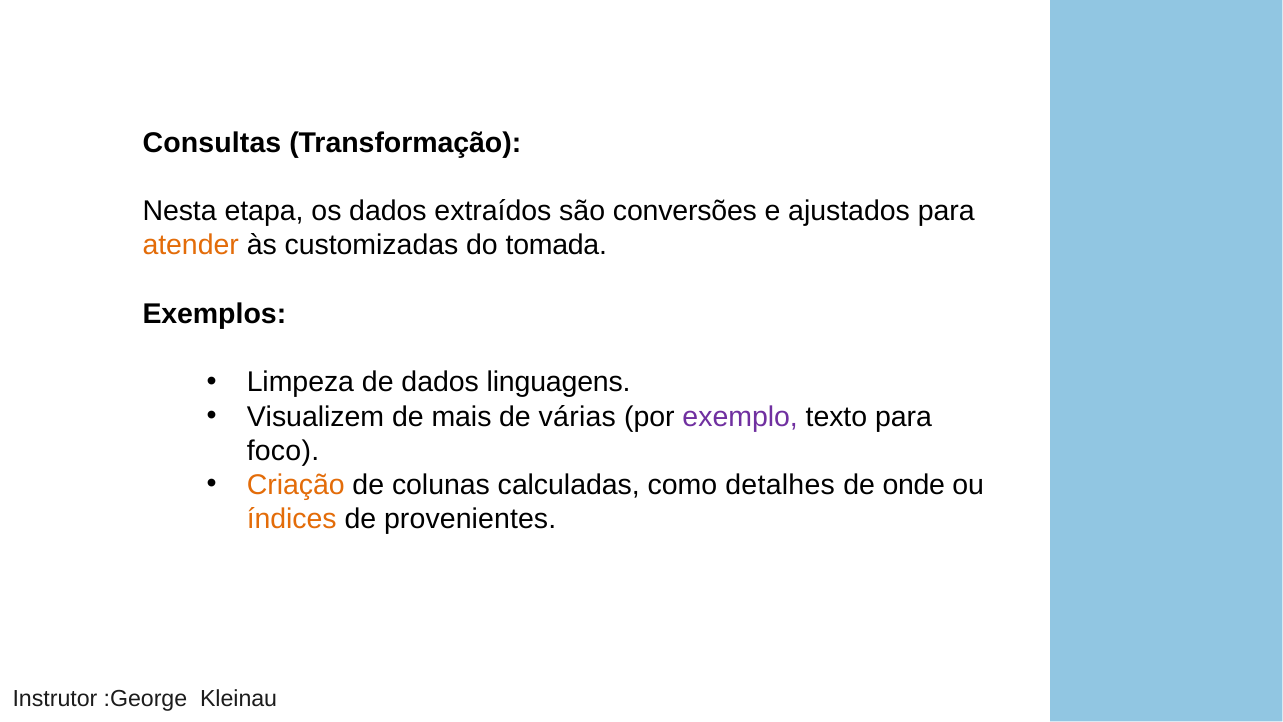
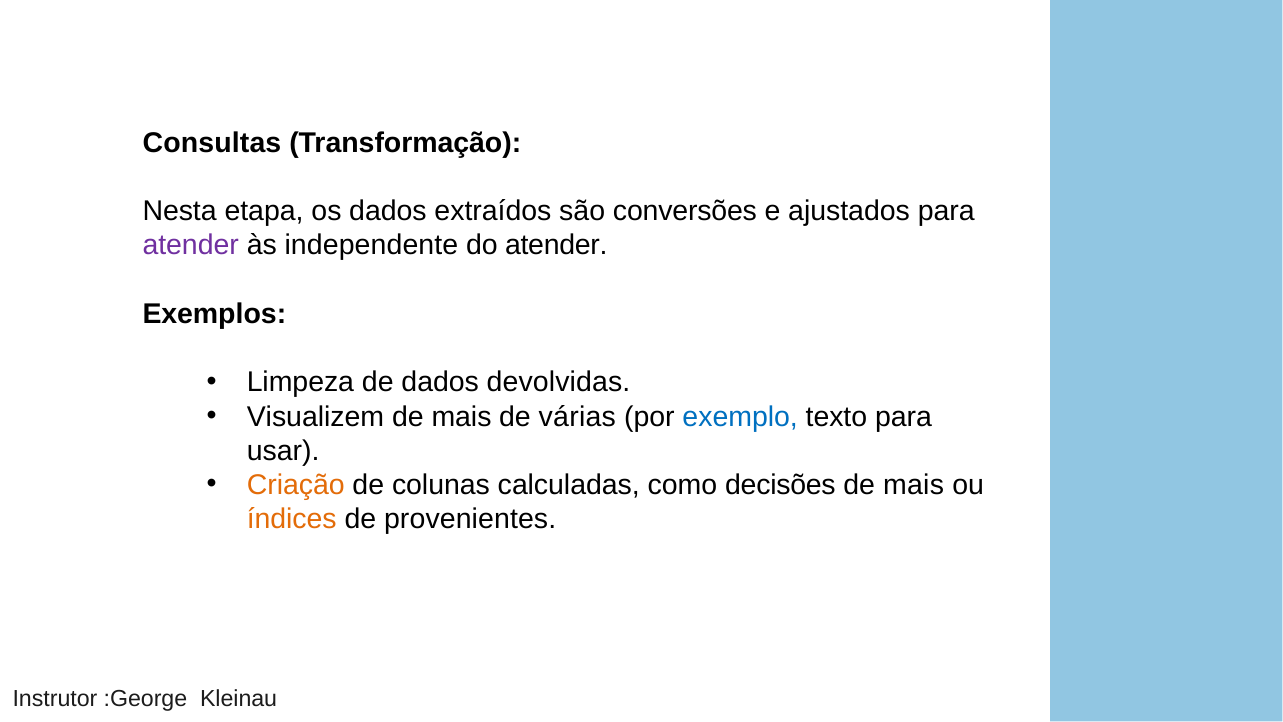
atender colour: orange -> purple (191, 245)
customizadas: customizadas -> independente (371, 245)
do tomada: tomada -> atender (556, 245)
linguagens: linguagens -> devolvidas (559, 382)
exemplo colour: purple -> blue (740, 416)
foco: foco -> usar (283, 451)
detalhes: detalhes -> decisões (780, 485)
onde: onde -> mais (914, 485)
